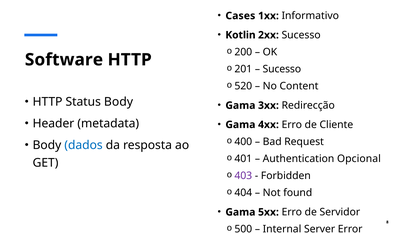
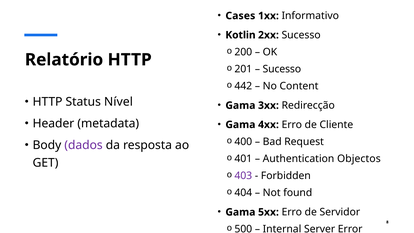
Software: Software -> Relatório (64, 60)
520: 520 -> 442 (243, 86)
Status Body: Body -> Nível (118, 102)
dados colour: blue -> purple (84, 145)
Opcional: Opcional -> Objectos (359, 159)
